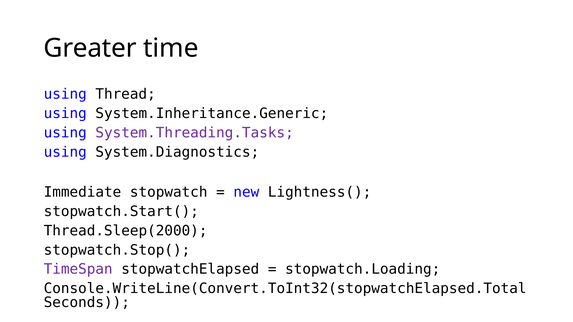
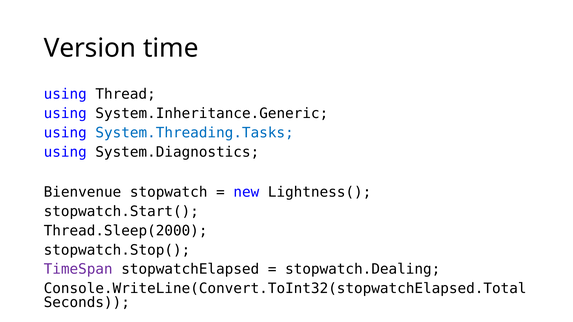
Greater: Greater -> Version (90, 48)
System.Threading.Tasks colour: purple -> blue (195, 133)
Immediate: Immediate -> Bienvenue (82, 192)
stopwatch.Loading: stopwatch.Loading -> stopwatch.Dealing (363, 269)
